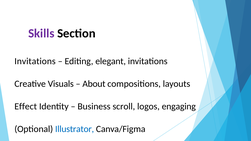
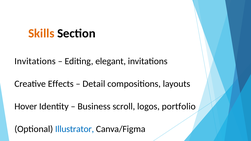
Skills colour: purple -> orange (41, 33)
Visuals: Visuals -> Effects (61, 84)
About: About -> Detail (94, 84)
Effect: Effect -> Hover (26, 107)
engaging: engaging -> portfolio (179, 107)
